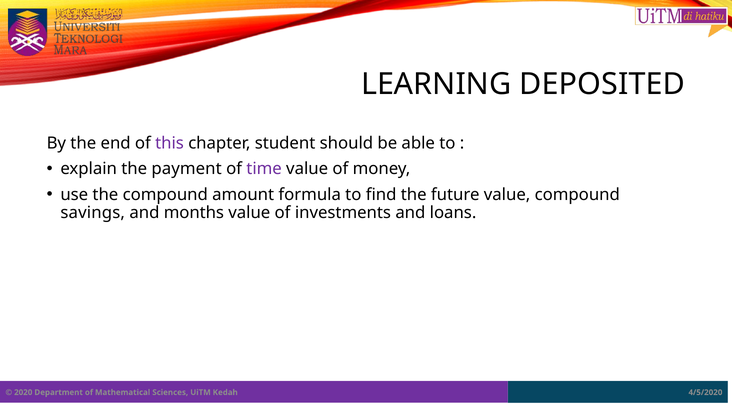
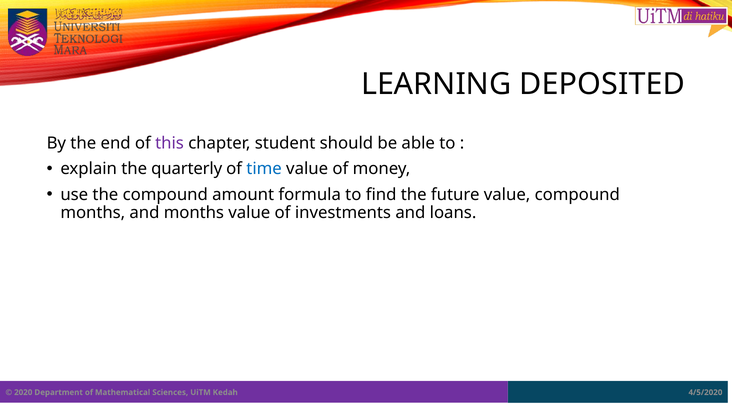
payment: payment -> quarterly (187, 169)
time colour: purple -> blue (264, 169)
savings: savings -> months (93, 213)
